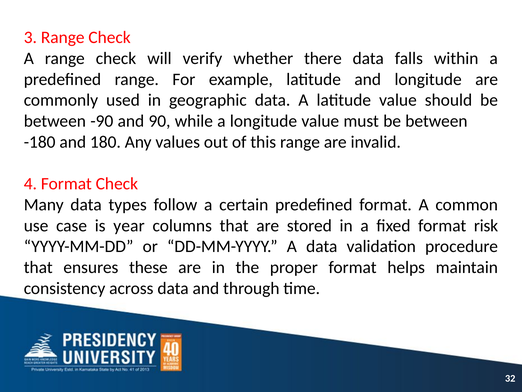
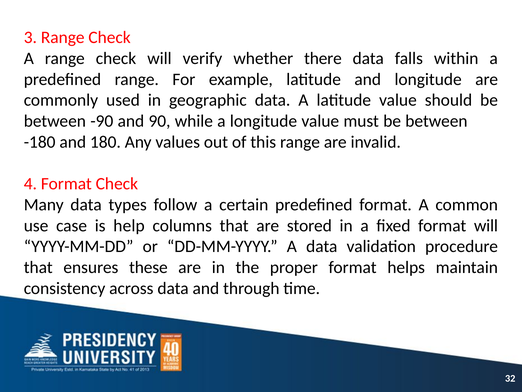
year: year -> help (129, 225)
format risk: risk -> will (486, 225)
